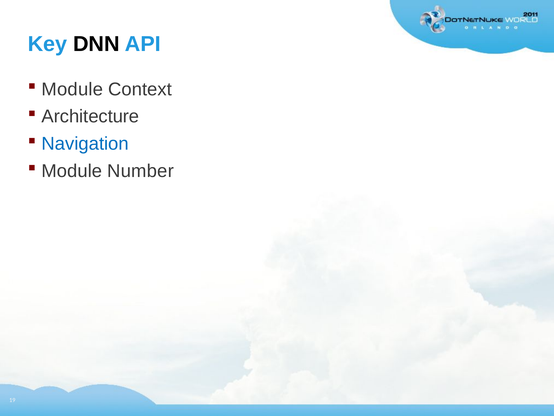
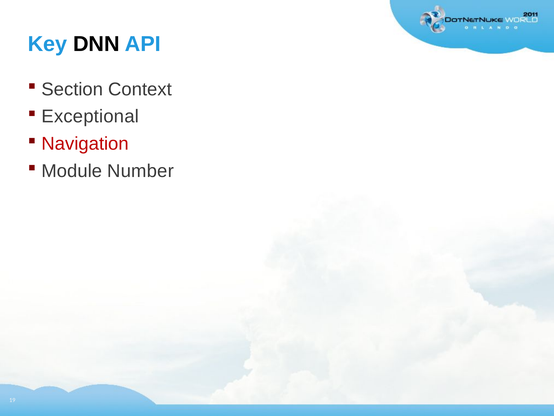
Module: Module -> Section (72, 89)
Architecture: Architecture -> Exceptional (90, 116)
Navigation colour: blue -> red (85, 144)
